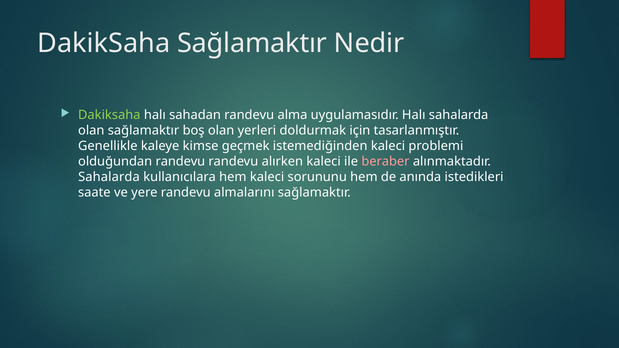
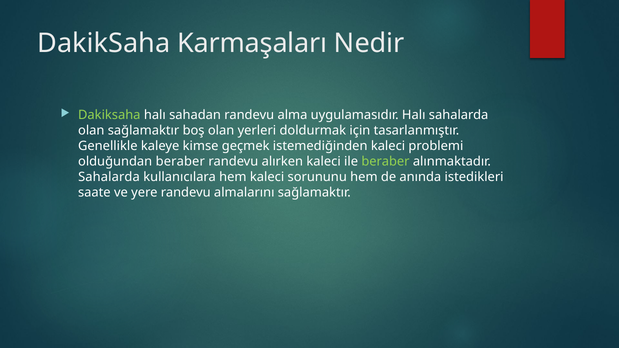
DakikSaha Sağlamaktır: Sağlamaktır -> Karmaşaları (252, 43)
olduğundan randevu: randevu -> beraber (180, 162)
beraber colour: pink -> light green (385, 162)
